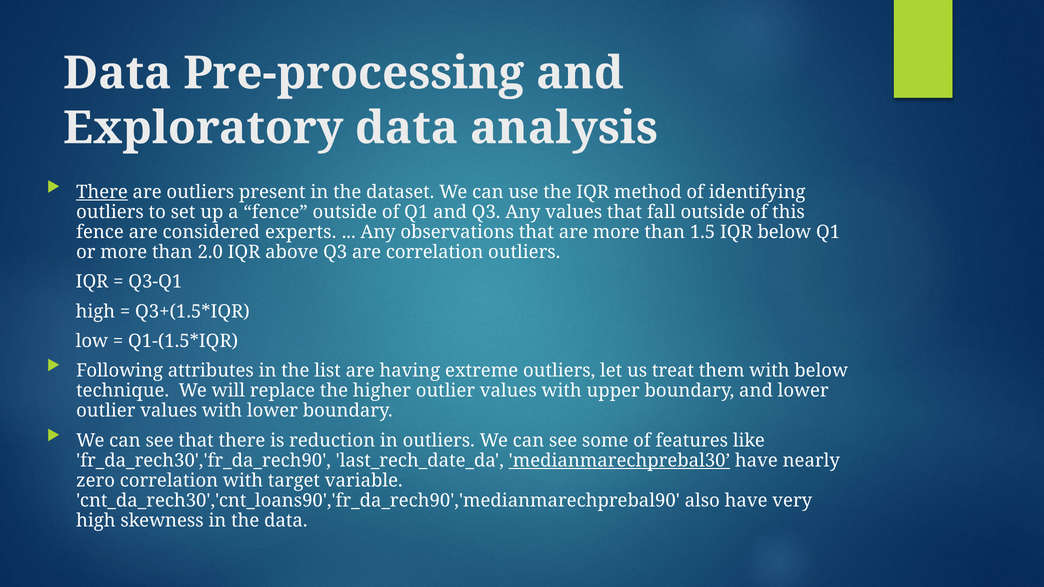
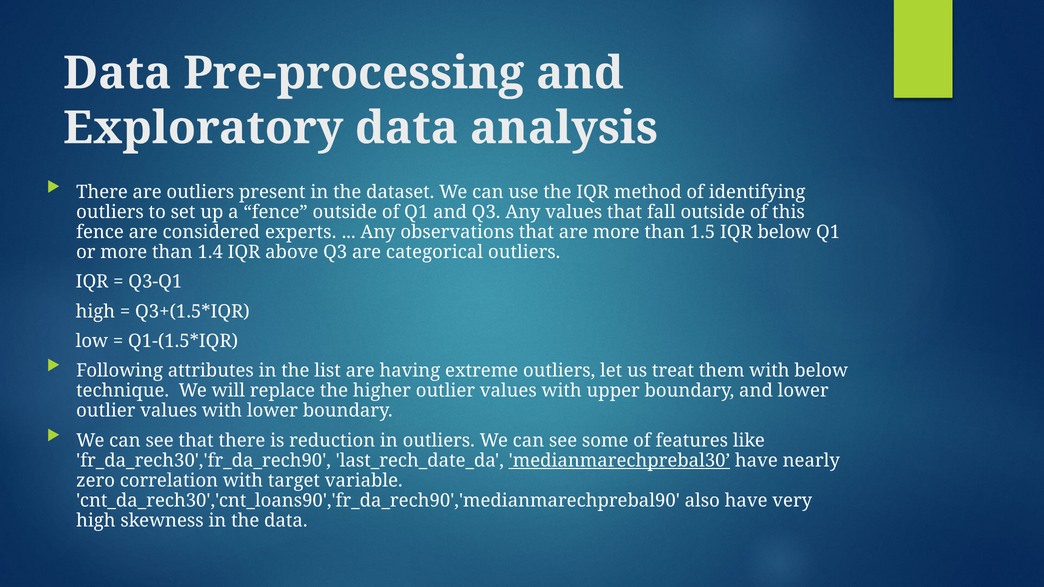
There underline: present -> none (102, 192)
2.0: 2.0 -> 1.4 (210, 252)
are correlation: correlation -> categorical (435, 252)
